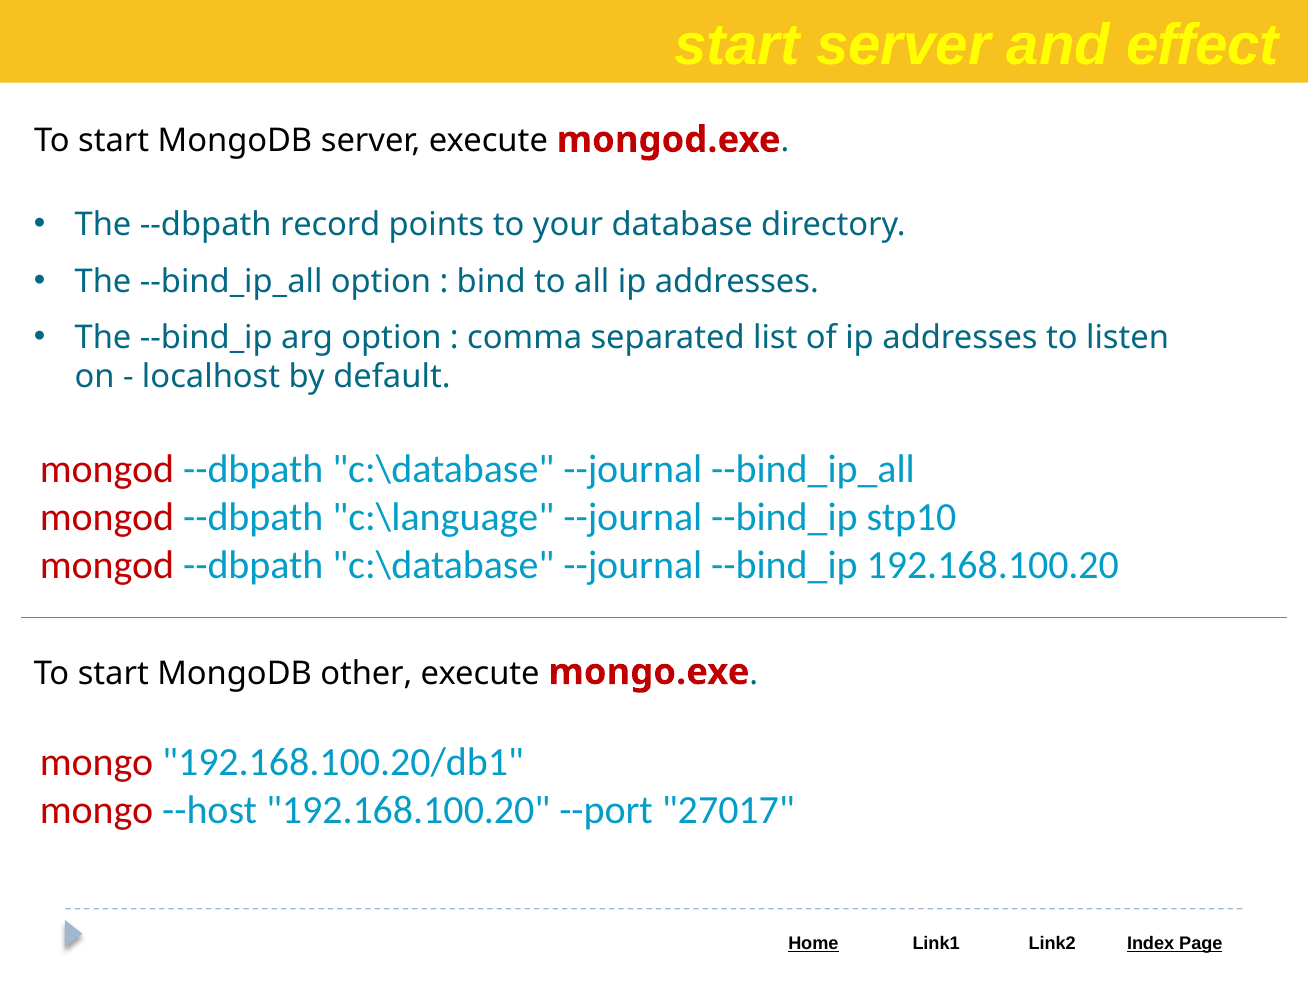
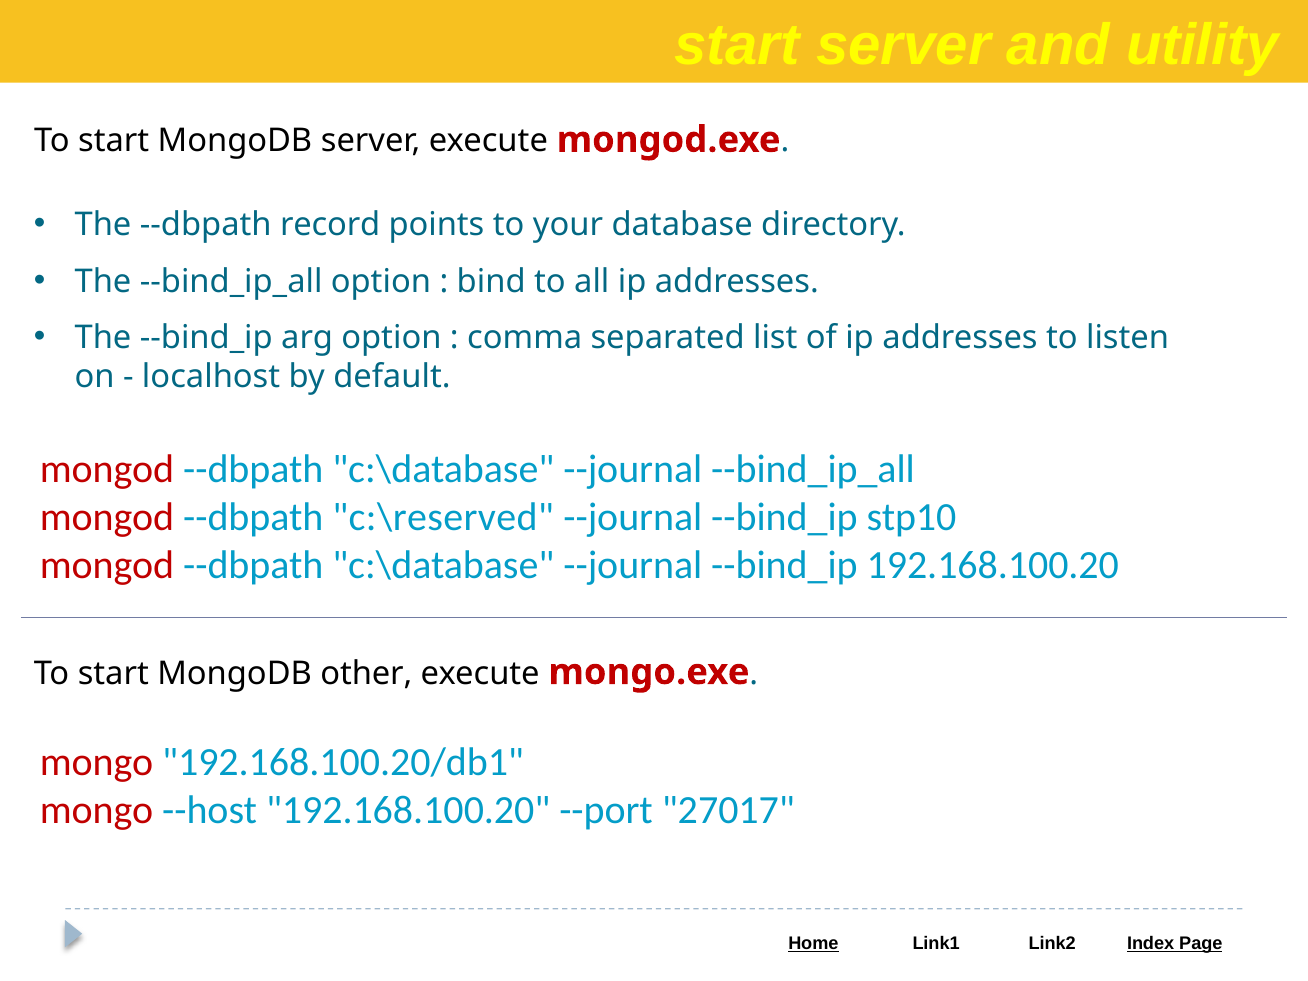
effect: effect -> utility (1202, 45)
c:\language: c:\language -> c:\reserved (443, 517)
